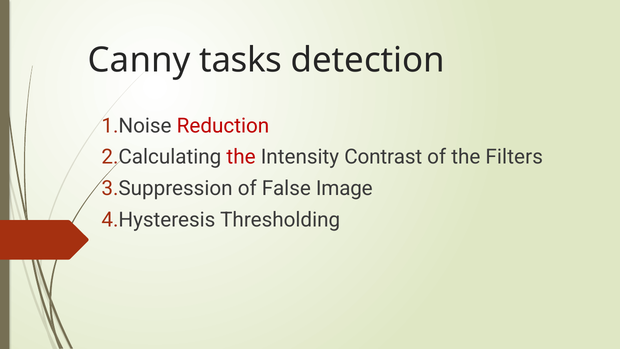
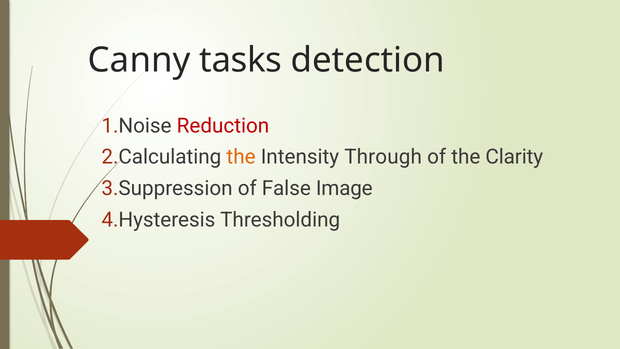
the colour: red -> orange (241, 157)
Contrast: Contrast -> Through (383, 157)
Filters: Filters -> Clarity (514, 157)
